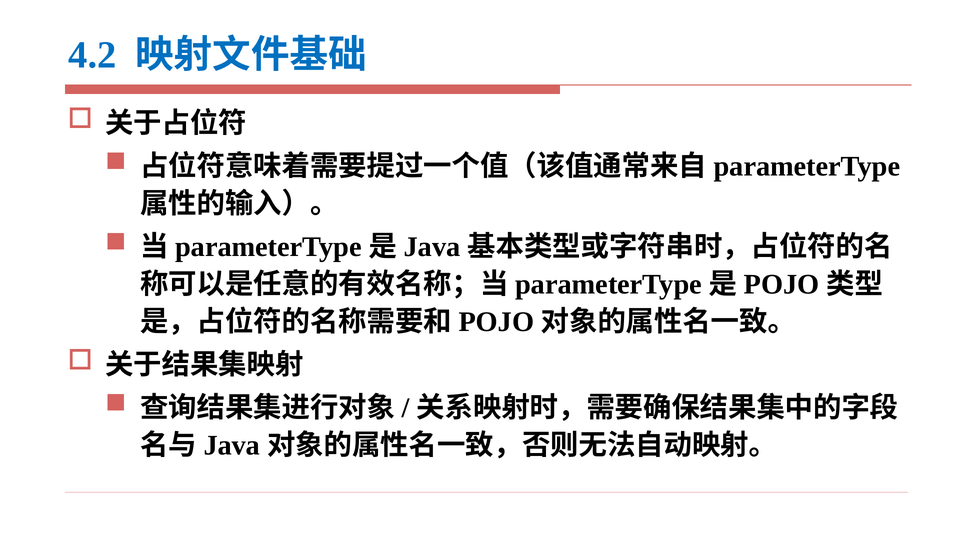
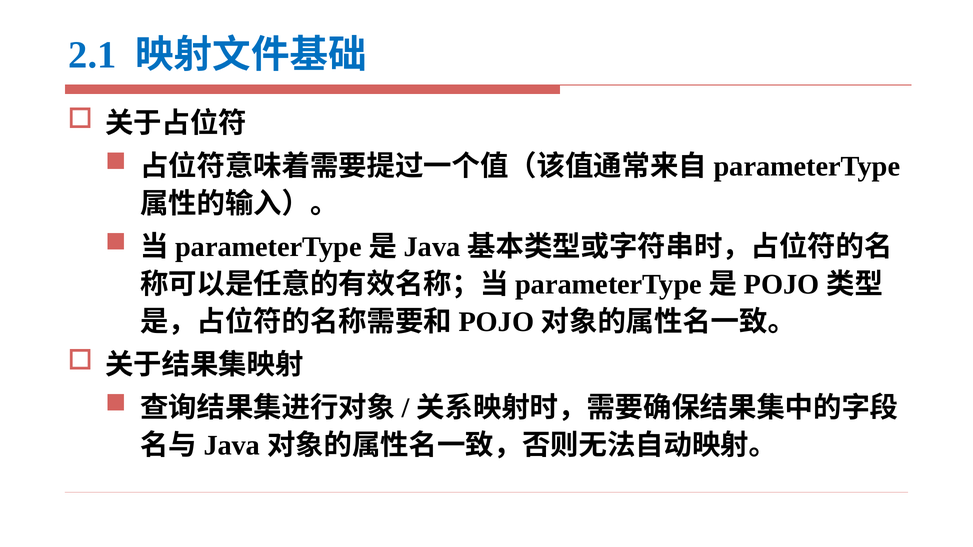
4.2: 4.2 -> 2.1 (92, 55)
